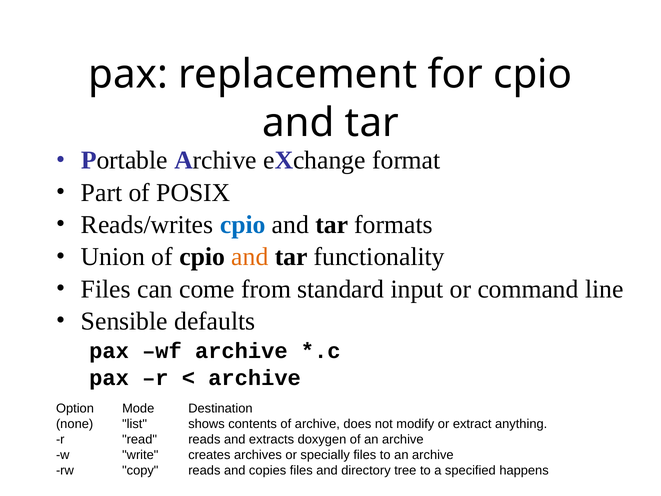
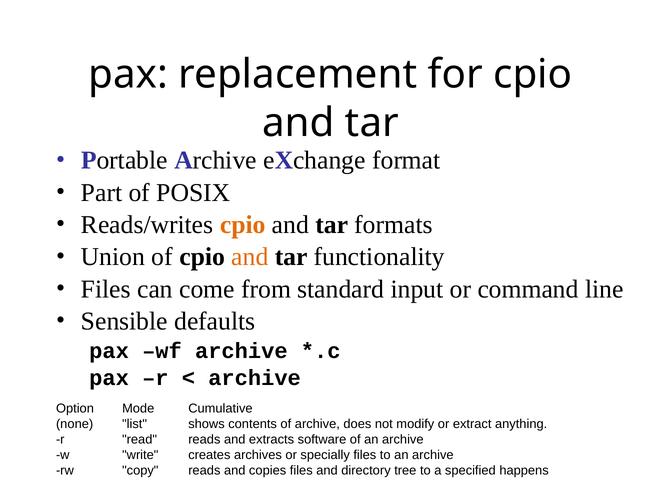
cpio colour: blue -> orange (243, 225)
Destination: Destination -> Cumulative (220, 408)
doxygen: doxygen -> software (322, 439)
